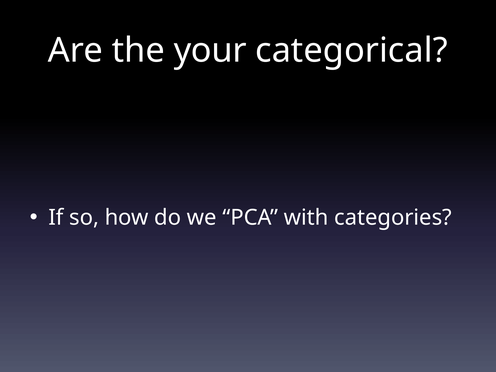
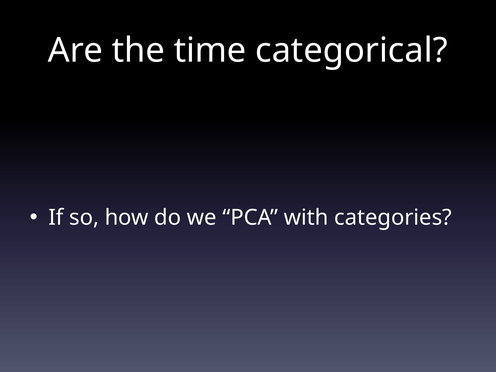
your: your -> time (210, 50)
